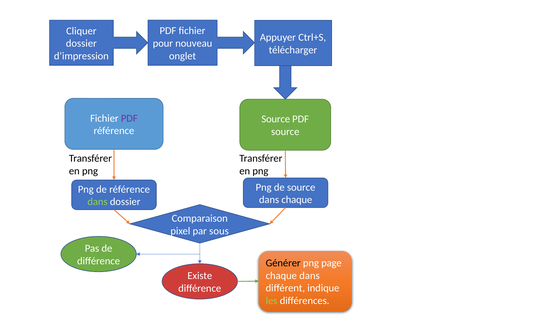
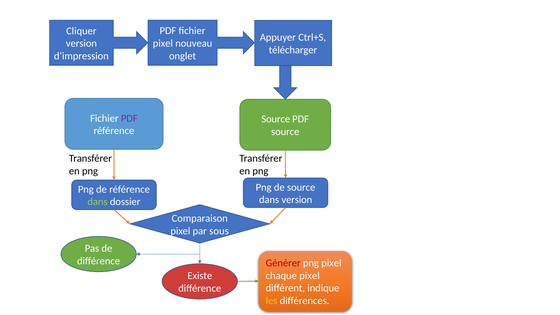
pour: pour -> pixel (163, 43)
dossier: dossier -> version (81, 43)
dans chaque: chaque -> version (297, 200)
Générer colour: black -> red (283, 263)
png page: page -> pixel (331, 263)
chaque dans: dans -> pixel (310, 276)
les colour: light green -> yellow (272, 301)
